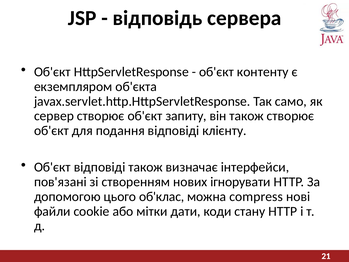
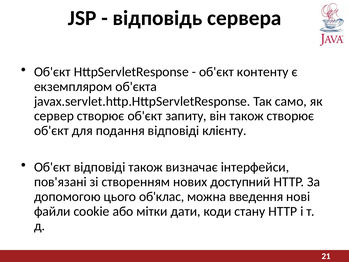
ігнорувати: ігнорувати -> доступний (240, 182)
compress: compress -> введення (256, 196)
